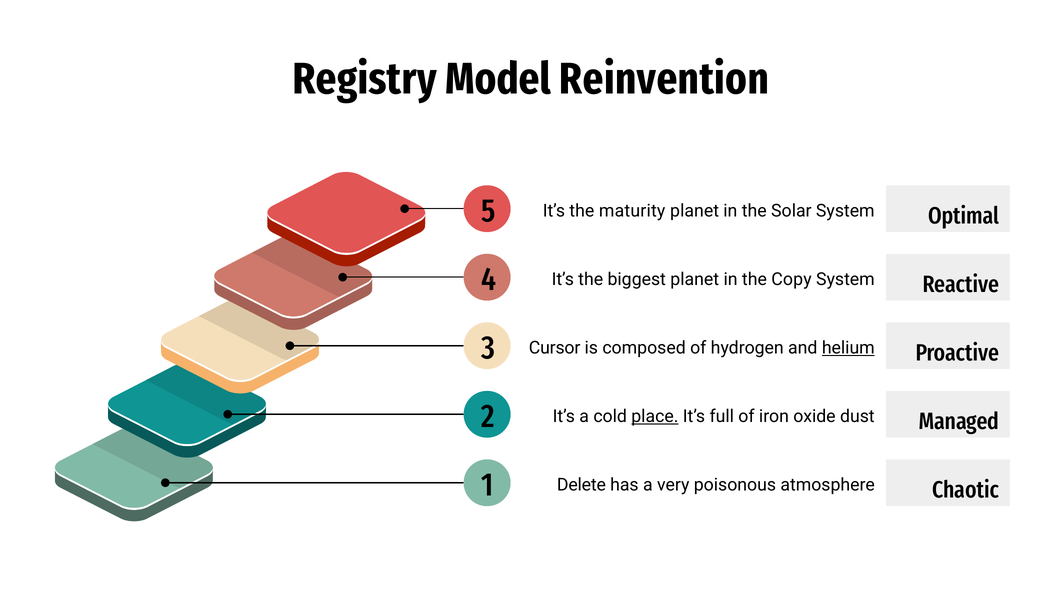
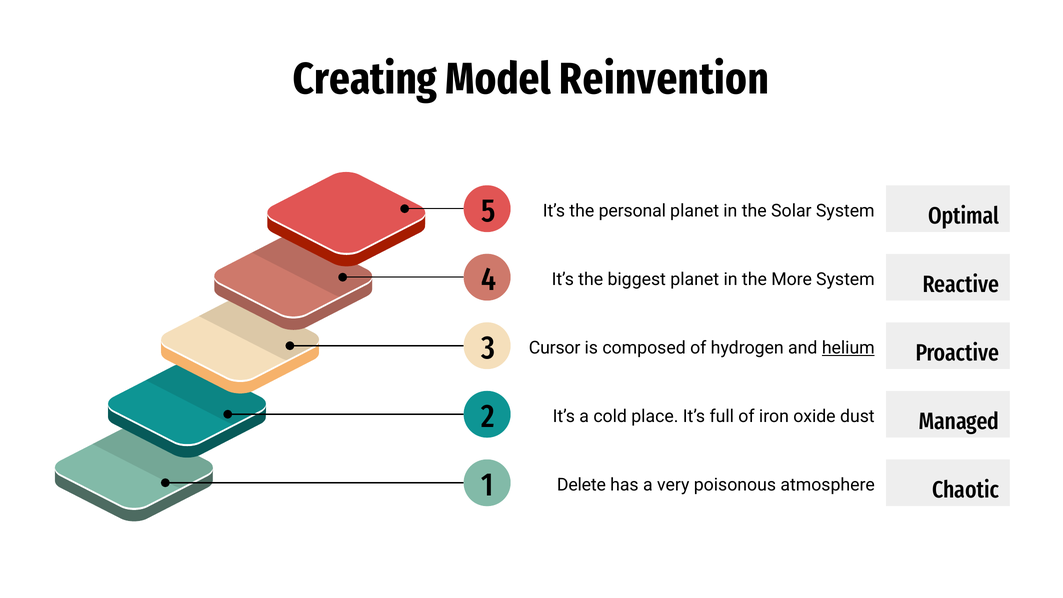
Registry: Registry -> Creating (365, 79)
maturity: maturity -> personal (632, 211)
Copy: Copy -> More (792, 280)
place underline: present -> none (655, 417)
